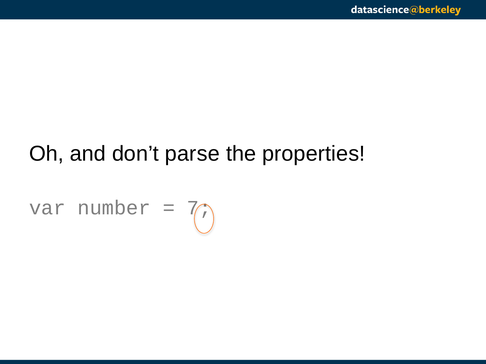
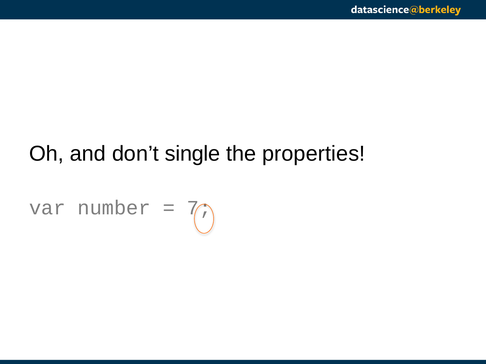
parse: parse -> single (193, 154)
